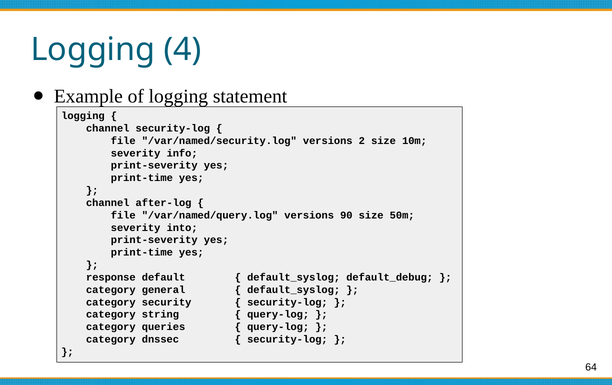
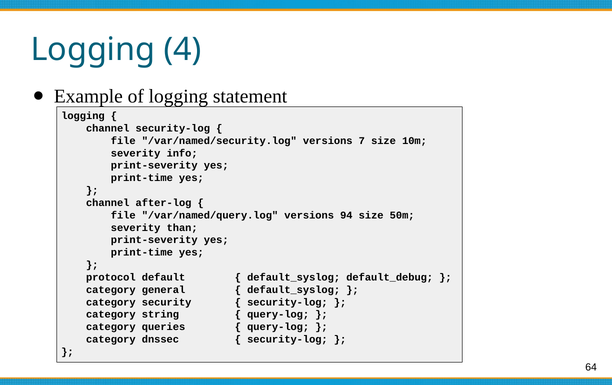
2: 2 -> 7 (362, 141)
90: 90 -> 94 (346, 216)
into: into -> than (182, 228)
response: response -> protocol (111, 278)
